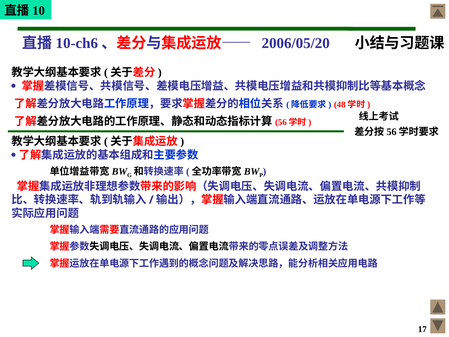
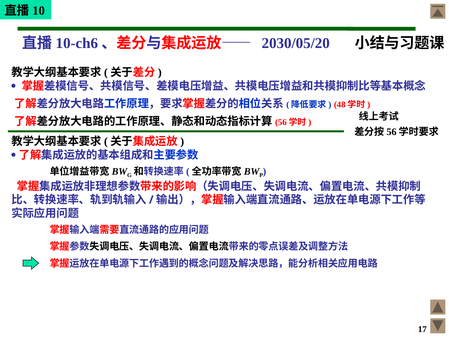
2006/05/20: 2006/05/20 -> 2030/05/20 (296, 43)
